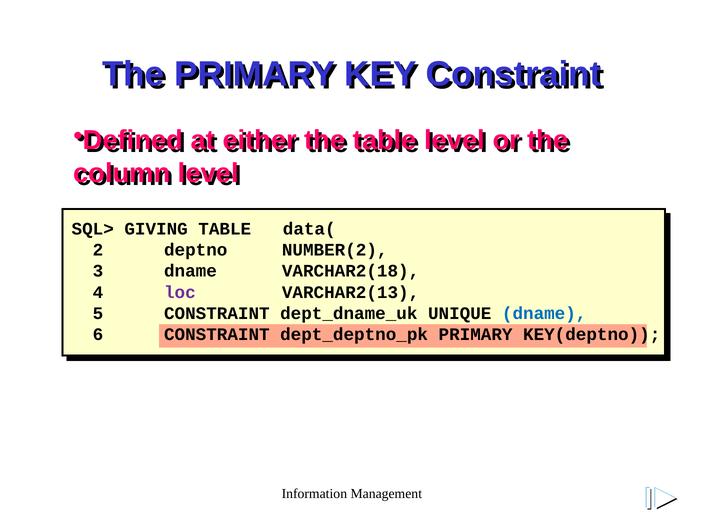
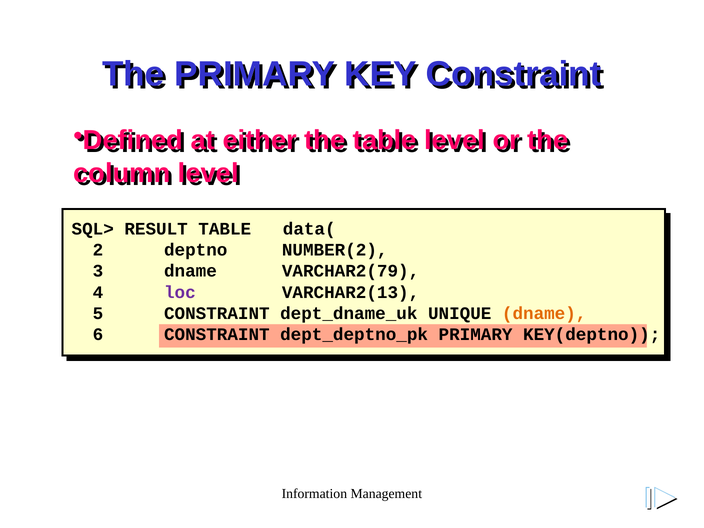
GIVING: GIVING -> RESULT (156, 229)
VARCHAR2(18: VARCHAR2(18 -> VARCHAR2(79 (351, 271)
dname colour: blue -> orange (544, 313)
